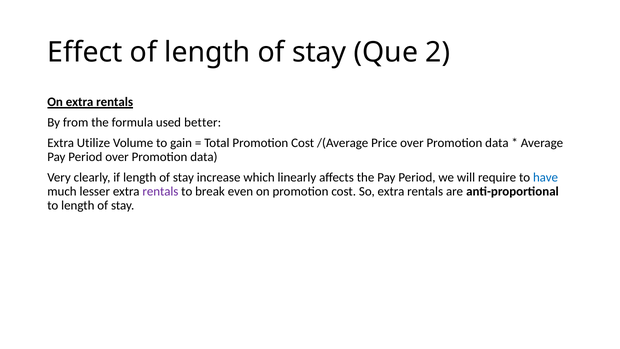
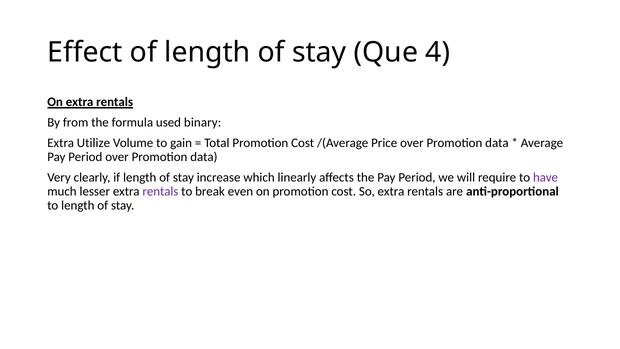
2: 2 -> 4 (438, 52)
better: better -> binary (203, 122)
have colour: blue -> purple (546, 177)
